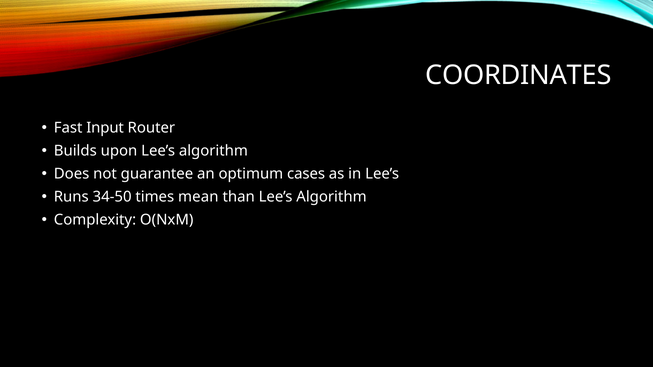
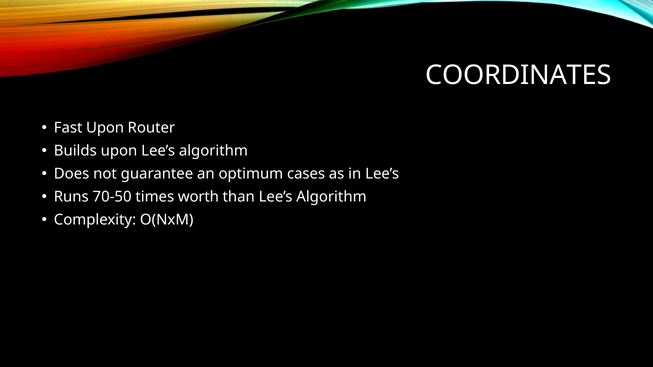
Fast Input: Input -> Upon (105, 128)
34-50: 34-50 -> 70-50 (112, 197)
mean: mean -> worth (198, 197)
